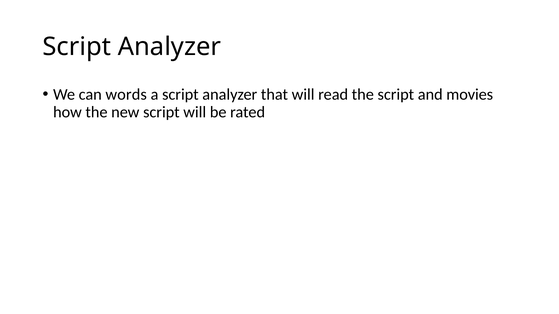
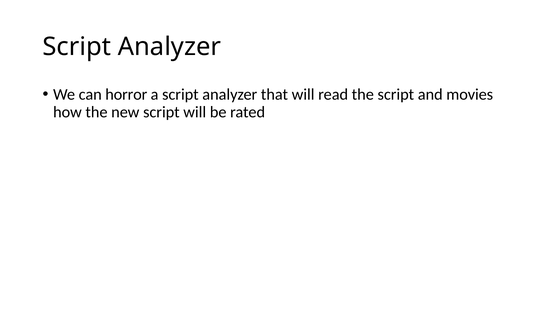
words: words -> horror (126, 95)
